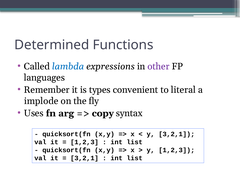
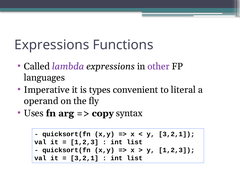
Determined: Determined -> Expressions (52, 45)
lambda colour: blue -> purple (68, 66)
Remember: Remember -> Imperative (47, 90)
implode: implode -> operand (41, 101)
